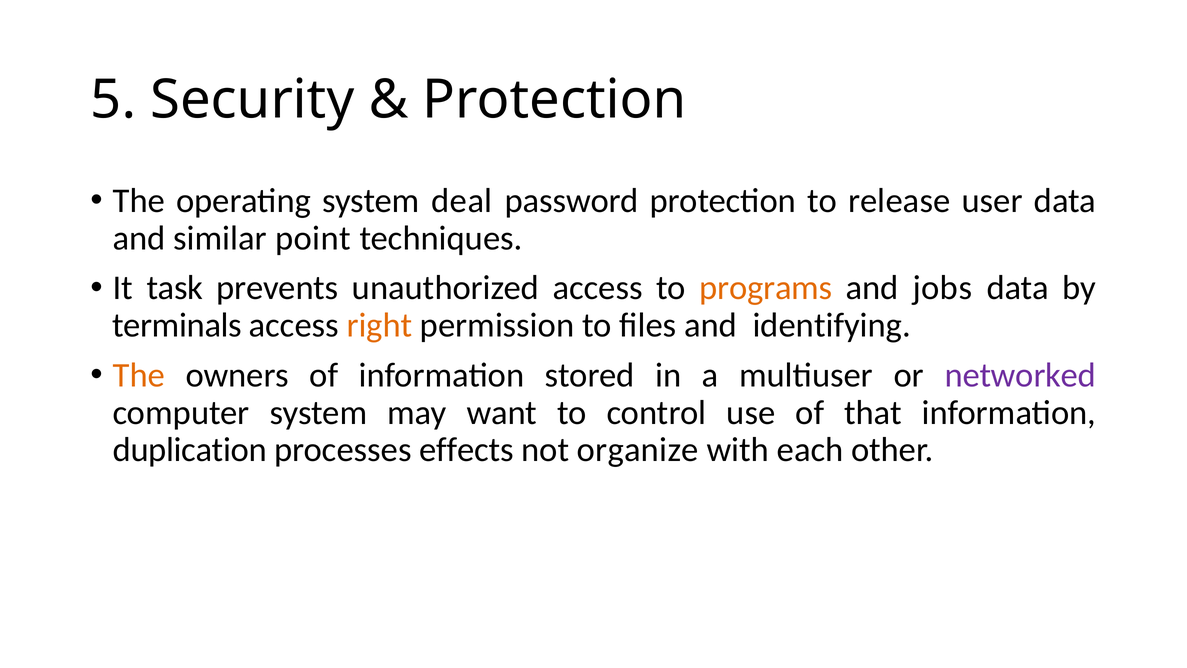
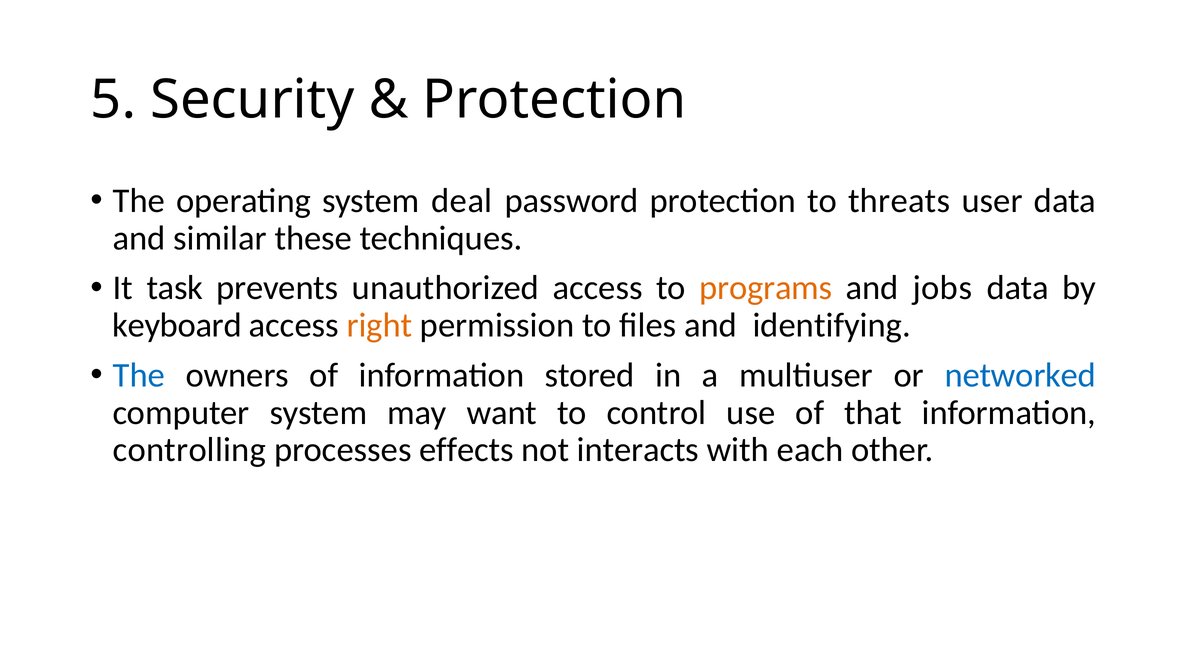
release: release -> threats (899, 201)
point: point -> these (313, 238)
terminals: terminals -> keyboard (177, 325)
The colour: orange -> blue (139, 375)
networked colour: purple -> blue (1020, 375)
duplication: duplication -> controlling (189, 450)
organize: organize -> interacts (638, 450)
